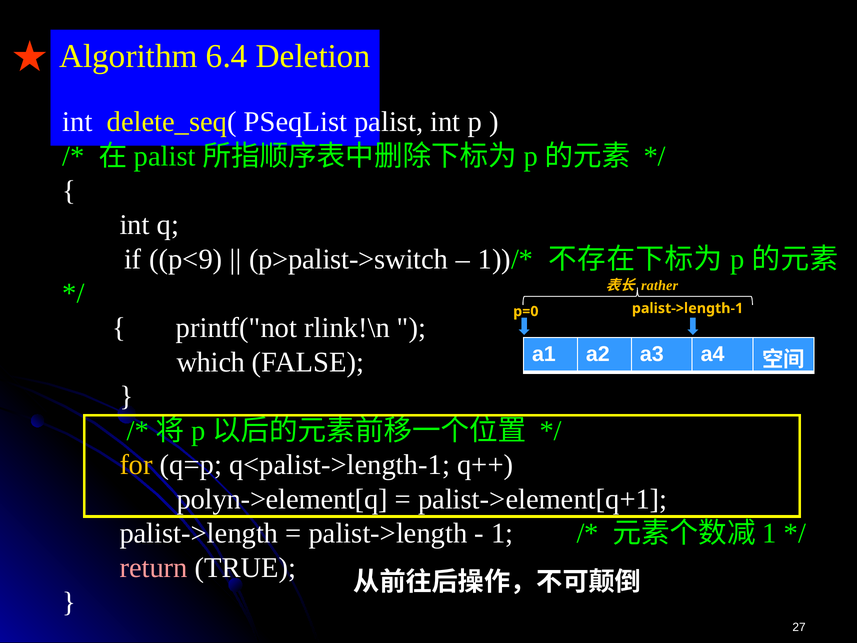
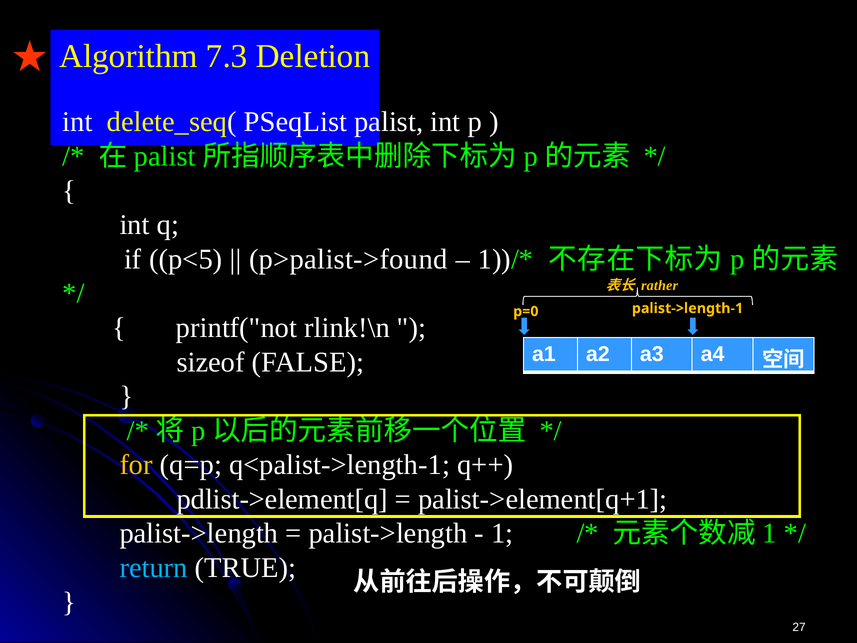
6.4: 6.4 -> 7.3 (227, 56)
p<9: p<9 -> p<5 (186, 259)
p>palist->switch: p>palist->switch -> p>palist->found (348, 259)
which: which -> sizeof (211, 362)
polyn->element[q: polyn->element[q -> pdlist->element[q (282, 499)
return colour: pink -> light blue (154, 568)
